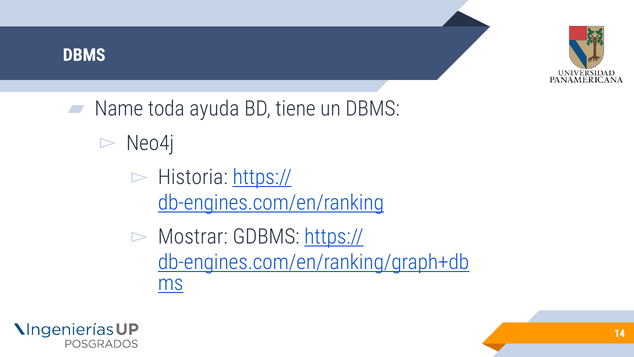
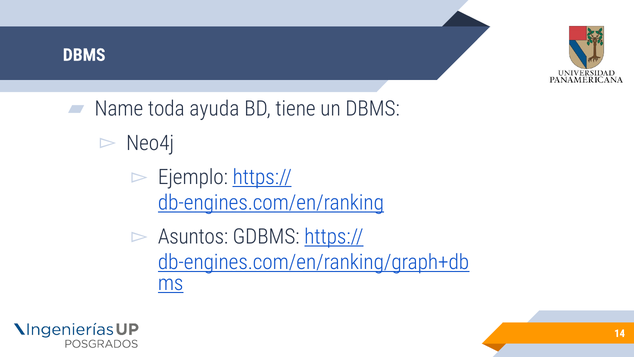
Historia: Historia -> Ejemplo (193, 177)
Mostrar: Mostrar -> Asuntos (193, 237)
